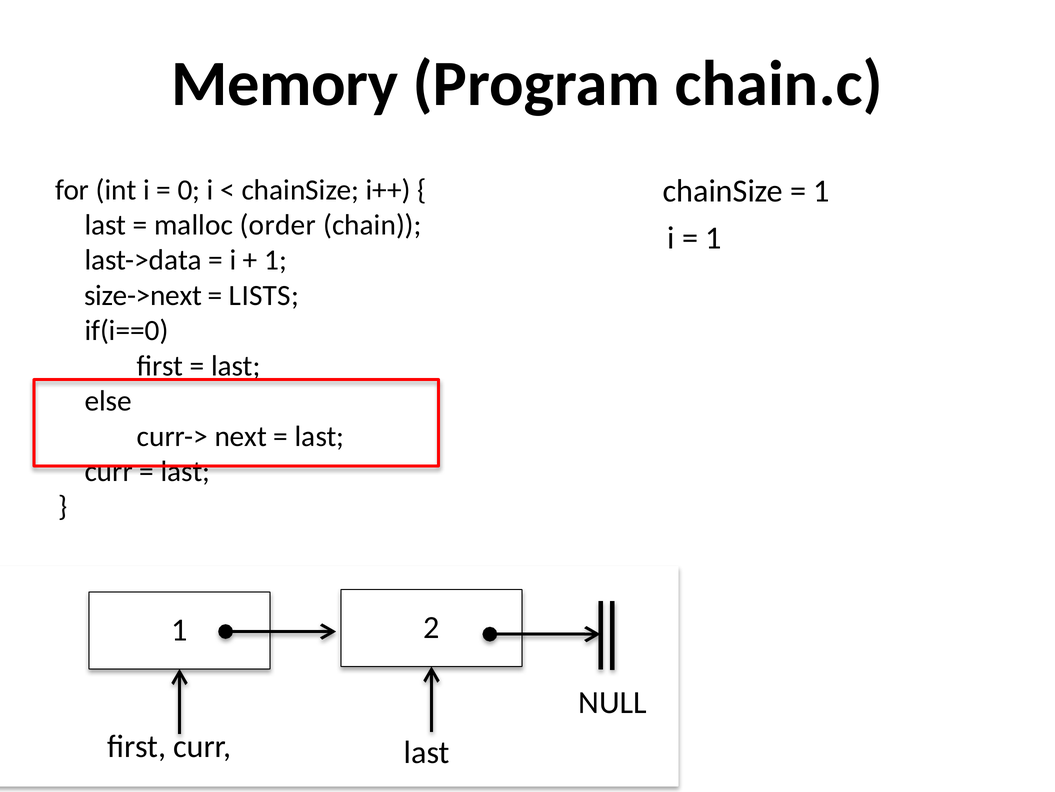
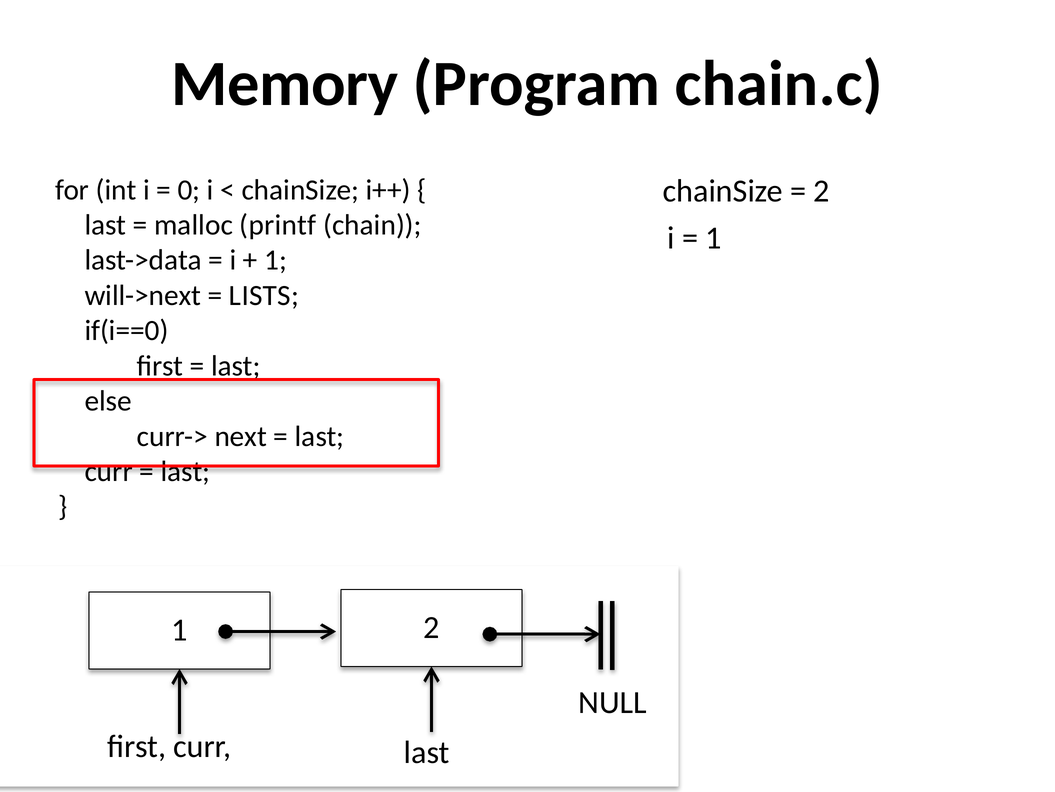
1: 1 -> 2 (822, 191)
malloc order: order -> printf (278, 225)
size->next: size->next -> will->next (143, 295)
